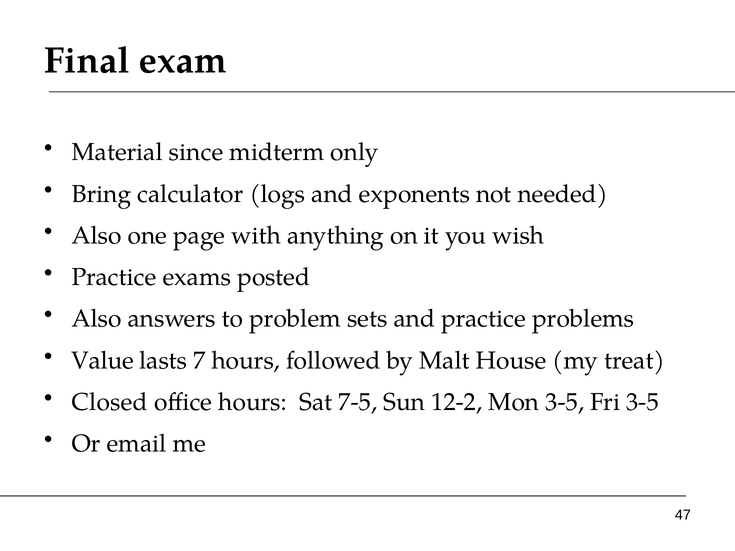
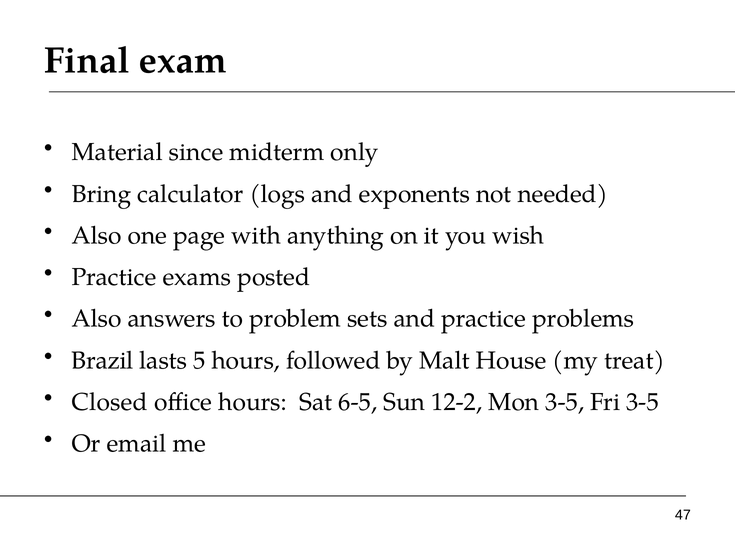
Value: Value -> Brazil (103, 361)
7: 7 -> 5 (199, 361)
7-5: 7-5 -> 6-5 (358, 402)
